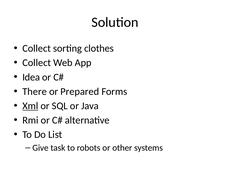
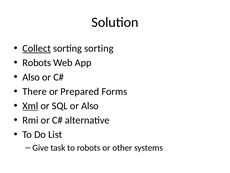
Collect underline: none -> present (37, 48)
sorting clothes: clothes -> sorting (99, 48)
Collect: Collect -> Robots (37, 63)
Idea: Idea -> Also (31, 77)
or Java: Java -> Also (90, 106)
